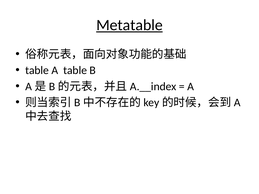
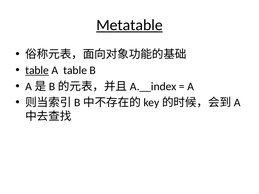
table underline: none -> present (37, 70)
